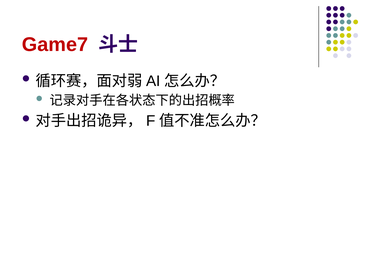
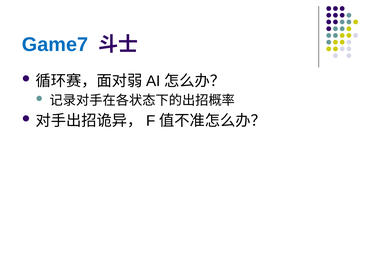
Game7 colour: red -> blue (55, 44)
